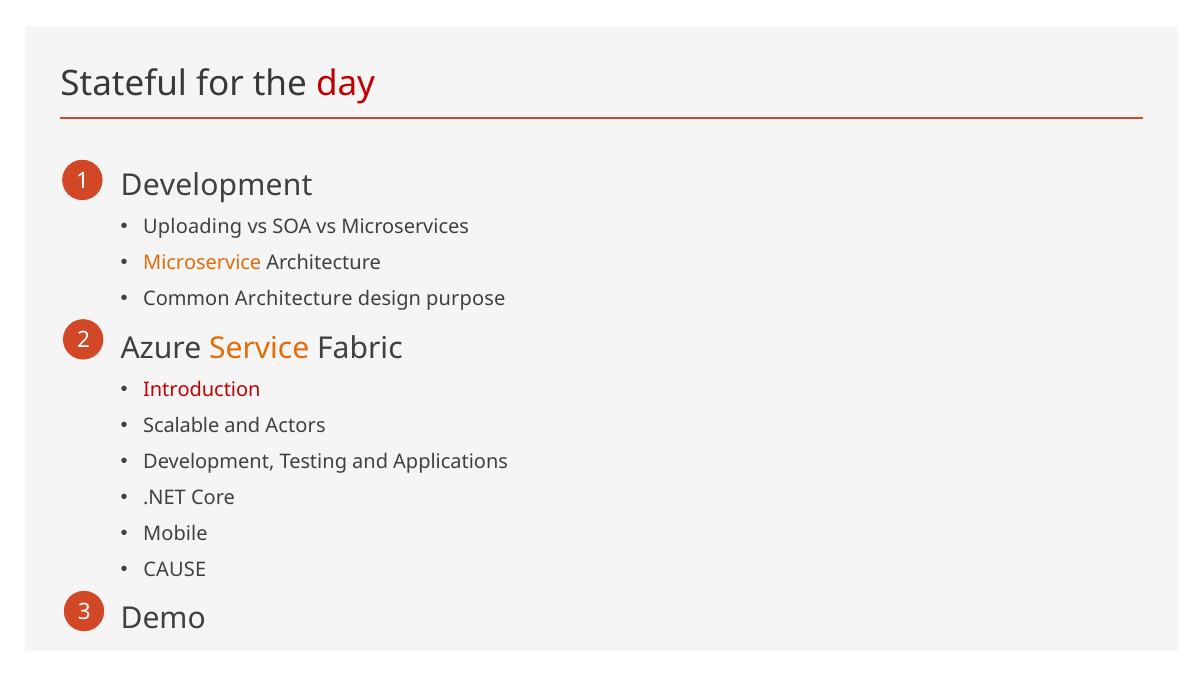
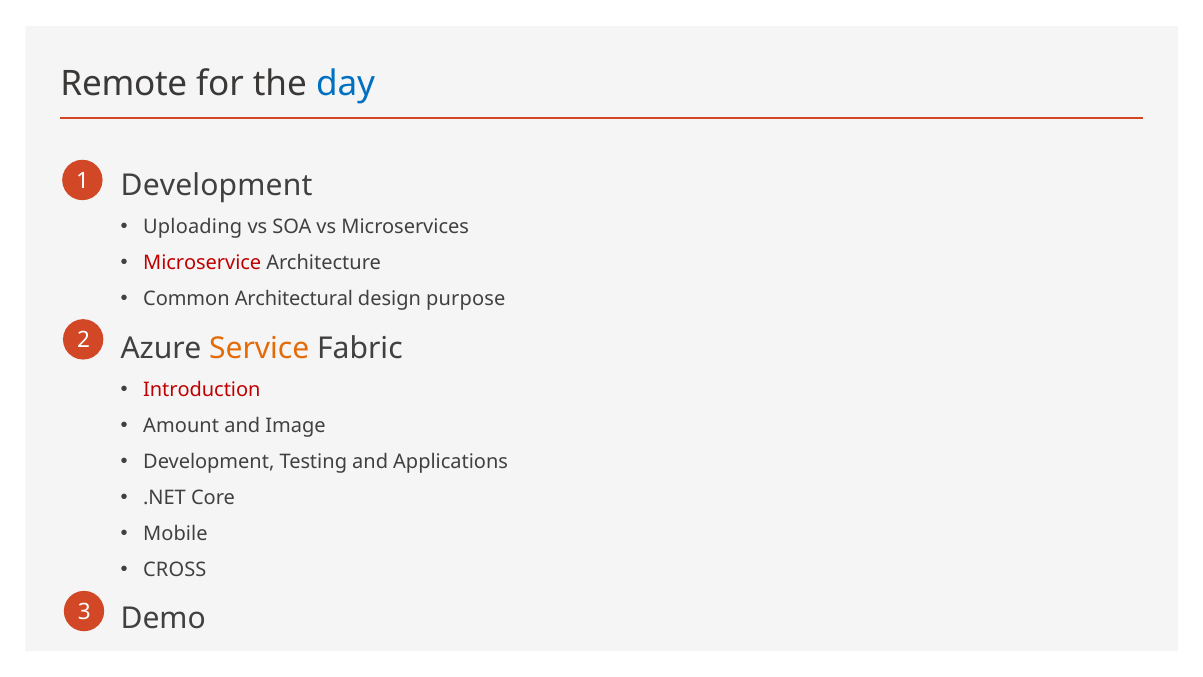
Stateful: Stateful -> Remote (124, 84)
day colour: red -> blue (346, 84)
Microservice colour: orange -> red (202, 263)
Common Architecture: Architecture -> Architectural (294, 299)
Scalable: Scalable -> Amount (181, 425)
Actors: Actors -> Image (296, 425)
CAUSE: CAUSE -> CROSS (175, 570)
